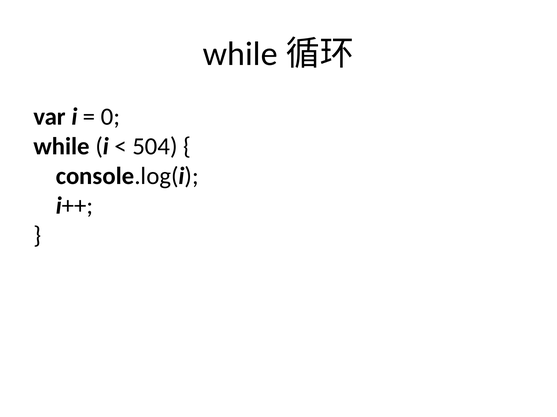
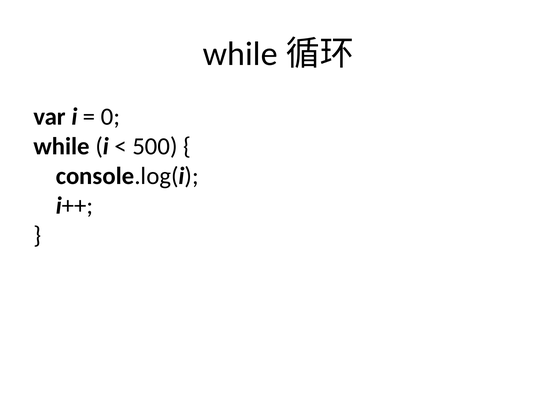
504: 504 -> 500 (155, 147)
